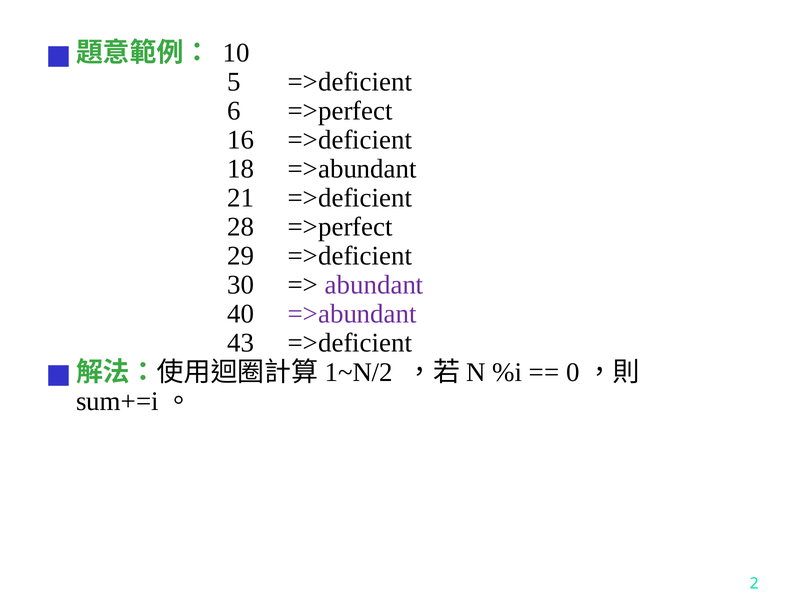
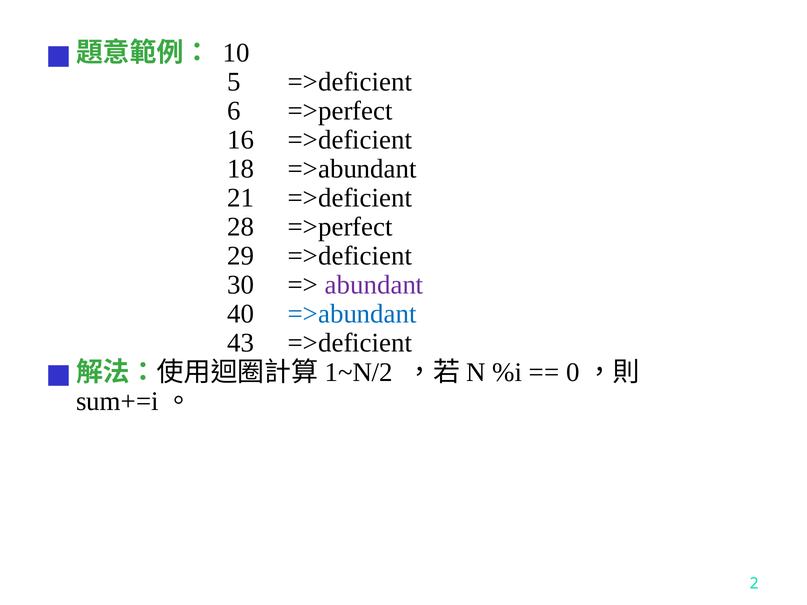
=>abundant colour: purple -> blue (352, 314)
